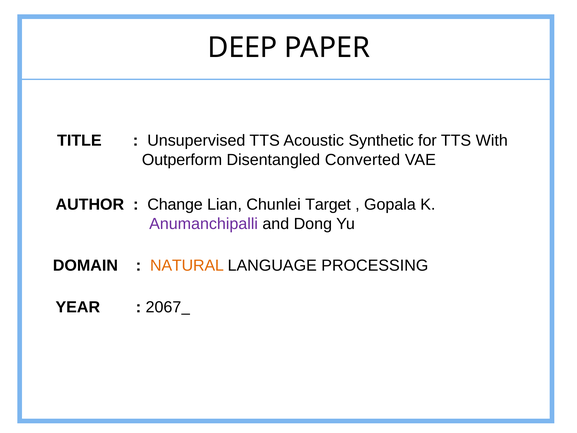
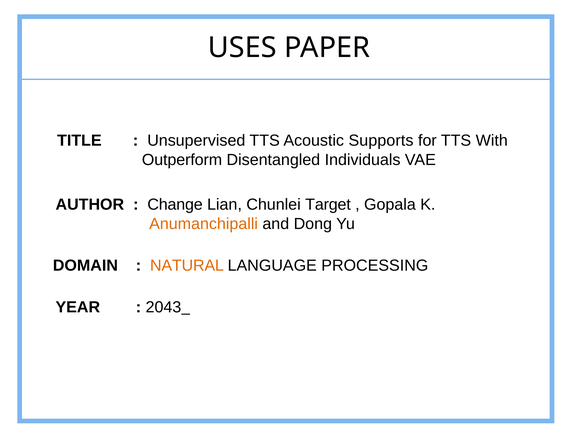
DEEP: DEEP -> USES (242, 47)
Synthetic: Synthetic -> Supports (381, 141)
Converted: Converted -> Individuals (363, 160)
Anumanchipalli colour: purple -> orange (204, 224)
2067: 2067 -> 2043 (163, 307)
